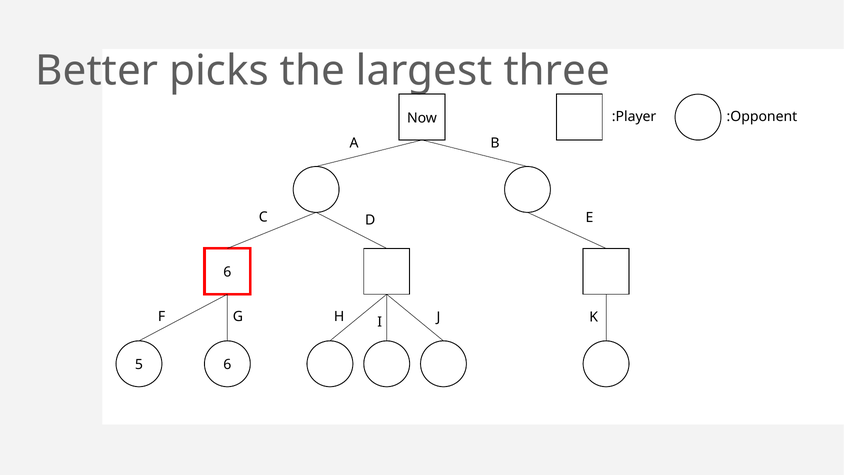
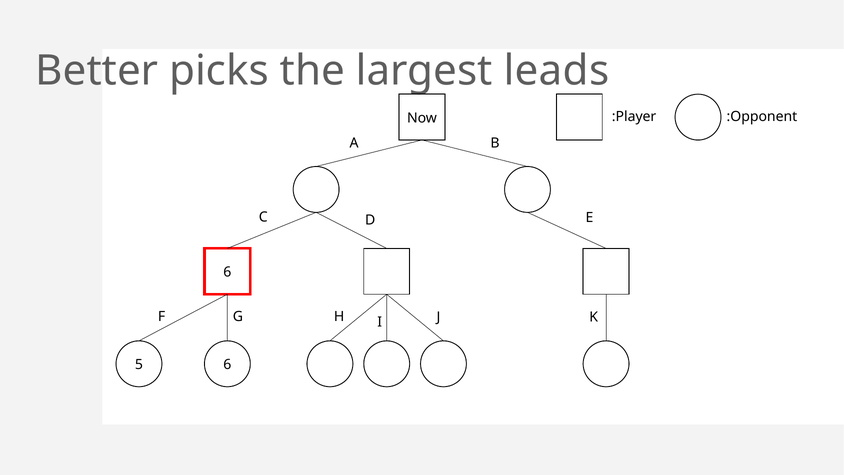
three: three -> leads (557, 71)
